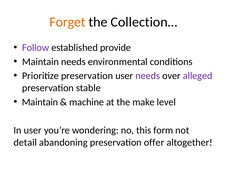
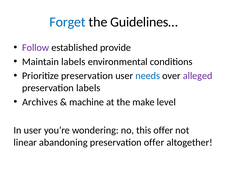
Forget colour: orange -> blue (68, 22)
Collection…: Collection… -> Guidelines… (144, 22)
Maintain needs: needs -> labels (73, 62)
needs colour: purple -> blue (148, 76)
preservation stable: stable -> labels (88, 88)
Maintain: Maintain -> Archives (40, 102)
this form: form -> offer (163, 130)
detail: detail -> linear (25, 143)
